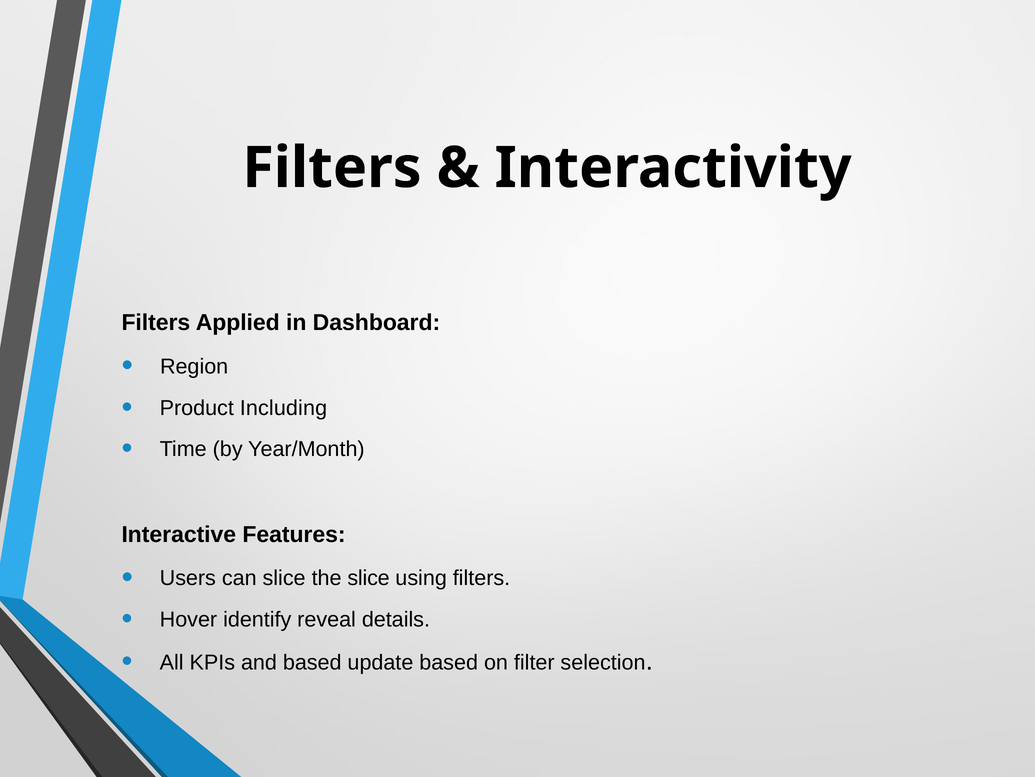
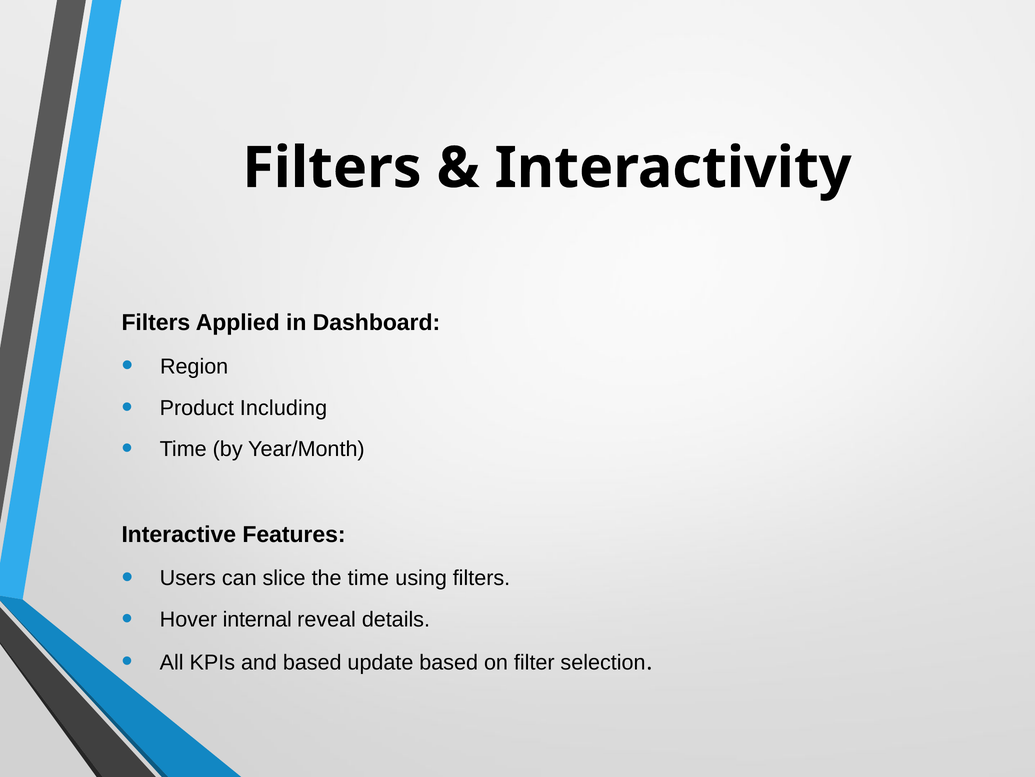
the slice: slice -> time (368, 578)
identify: identify -> internal (257, 619)
